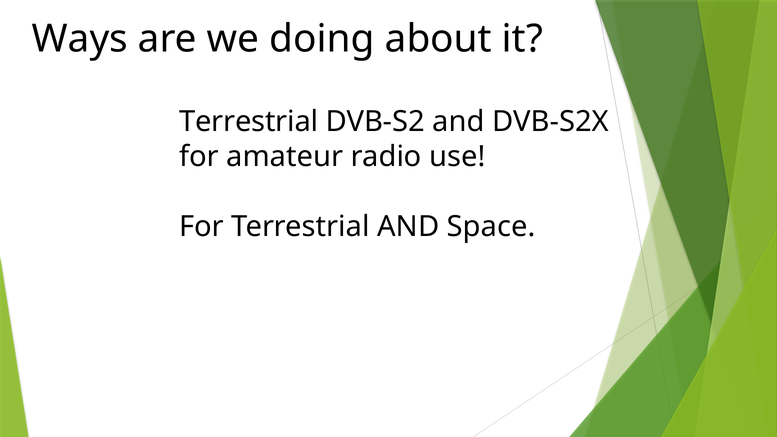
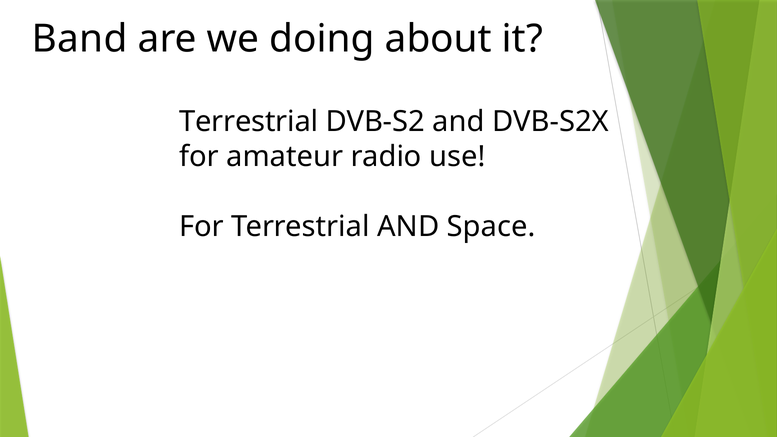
Ways: Ways -> Band (80, 39)
